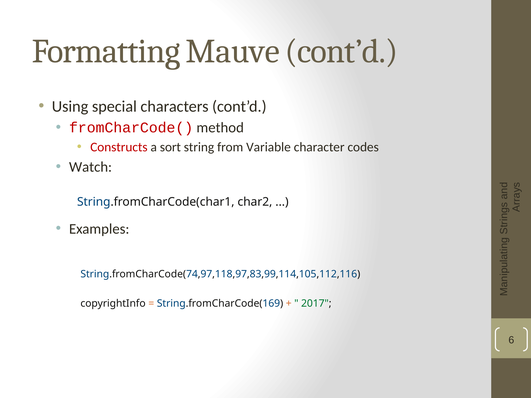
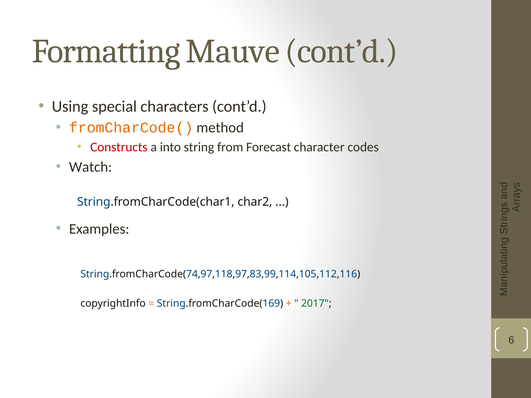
fromCharCode( colour: red -> orange (131, 128)
sort: sort -> into (170, 147)
Variable: Variable -> Forecast (269, 147)
